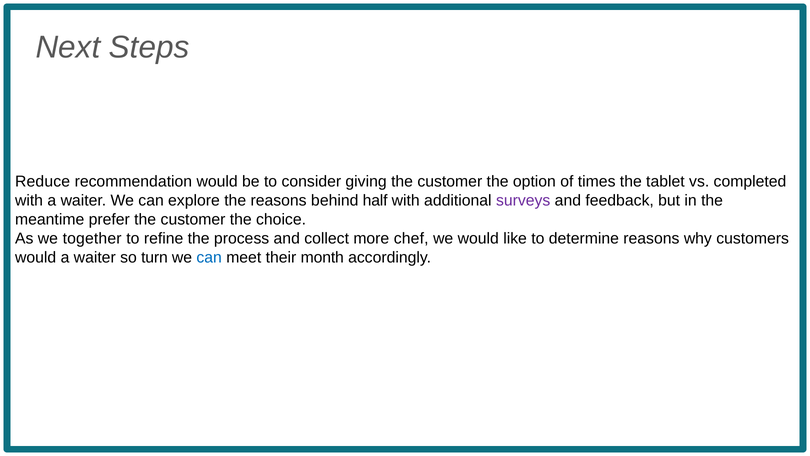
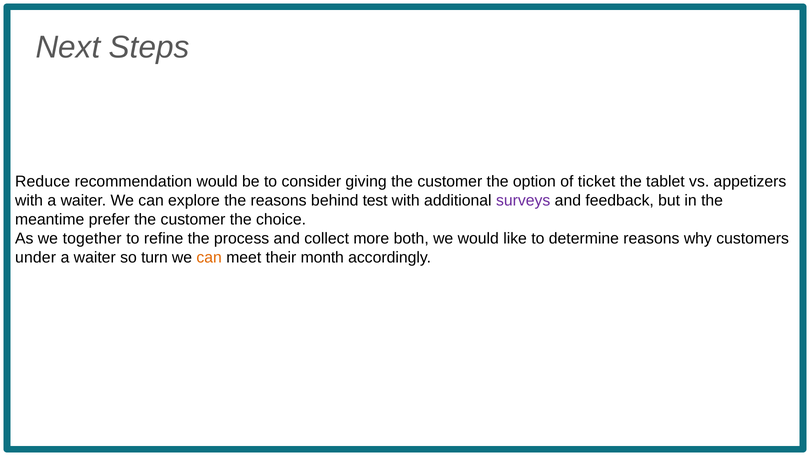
times: times -> ticket (597, 182)
completed: completed -> appetizers (750, 182)
half: half -> test (375, 201)
chef: chef -> both (411, 238)
would: would -> under (36, 257)
can colour: blue -> orange (209, 257)
